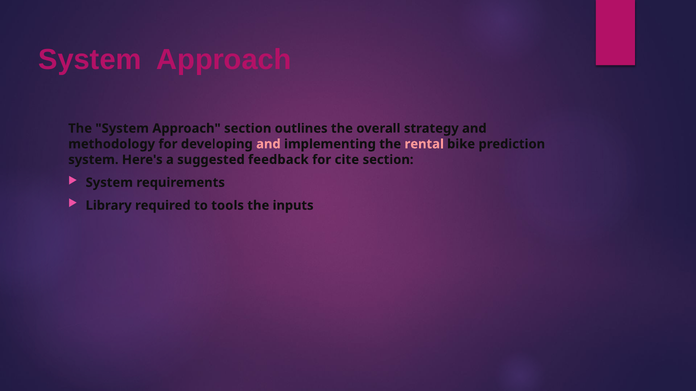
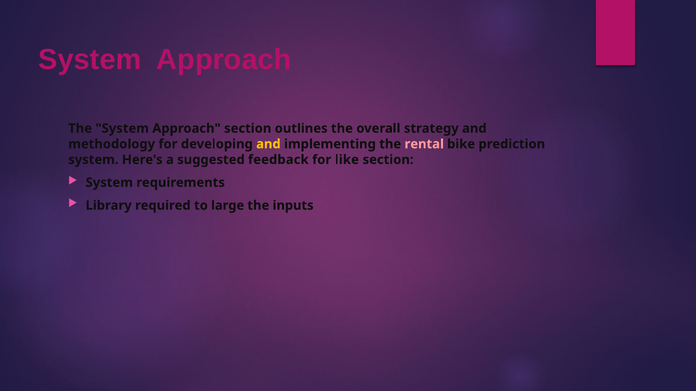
and colour: pink -> yellow (268, 144)
cite: cite -> like (347, 160)
tools: tools -> large (228, 206)
